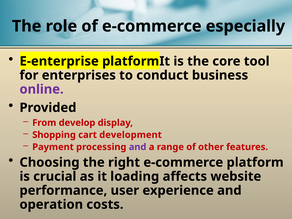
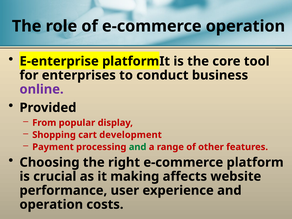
e-commerce especially: especially -> operation (245, 26)
develop: develop -> popular (77, 123)
and colour: purple -> green (138, 147)
loading: loading -> making (135, 176)
